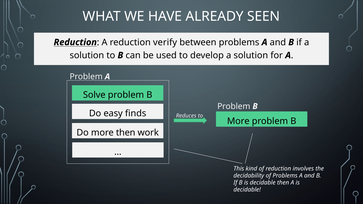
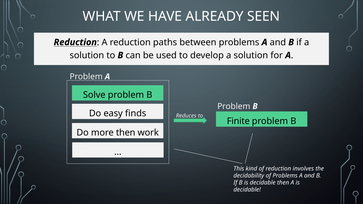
verify: verify -> paths (165, 42)
More: More -> Finite (238, 121)
